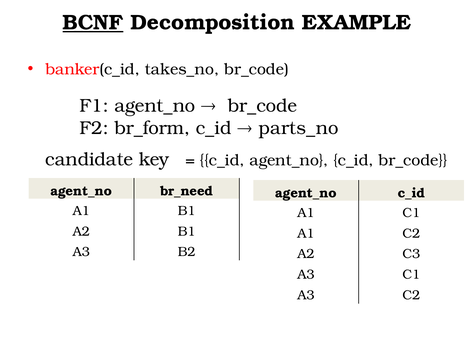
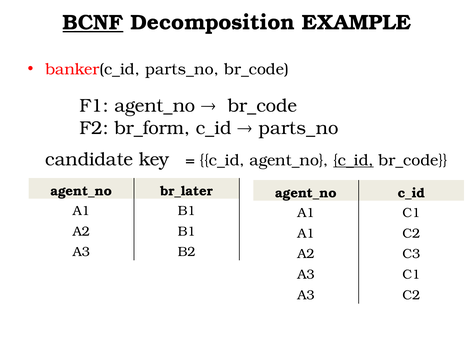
banker(c_id takes_no: takes_no -> parts_no (182, 69)
c_id underline: none -> present (354, 160)
br_need: br_need -> br_later (187, 191)
